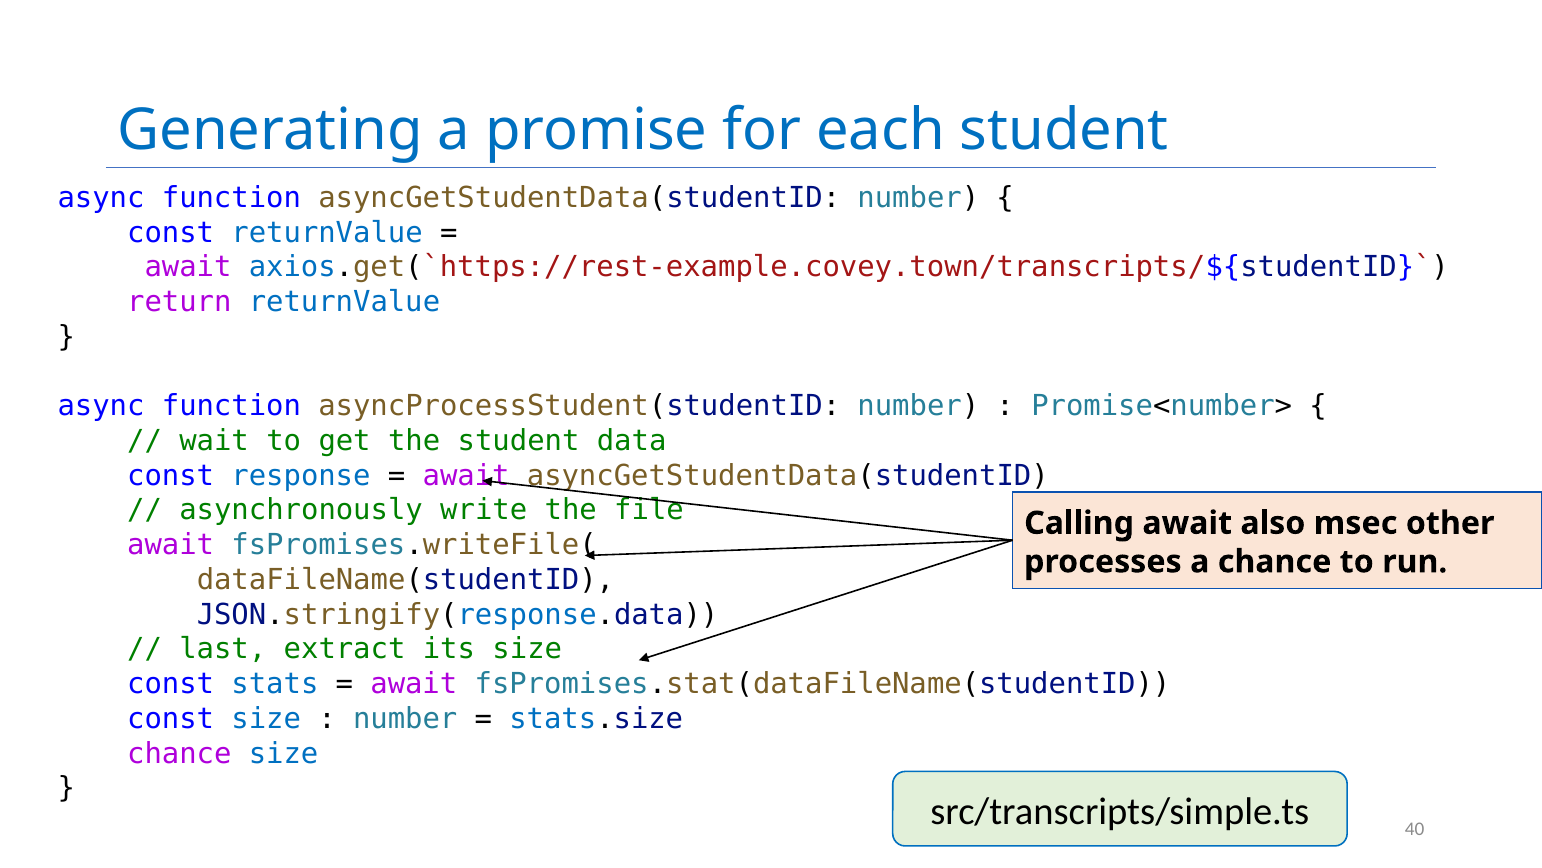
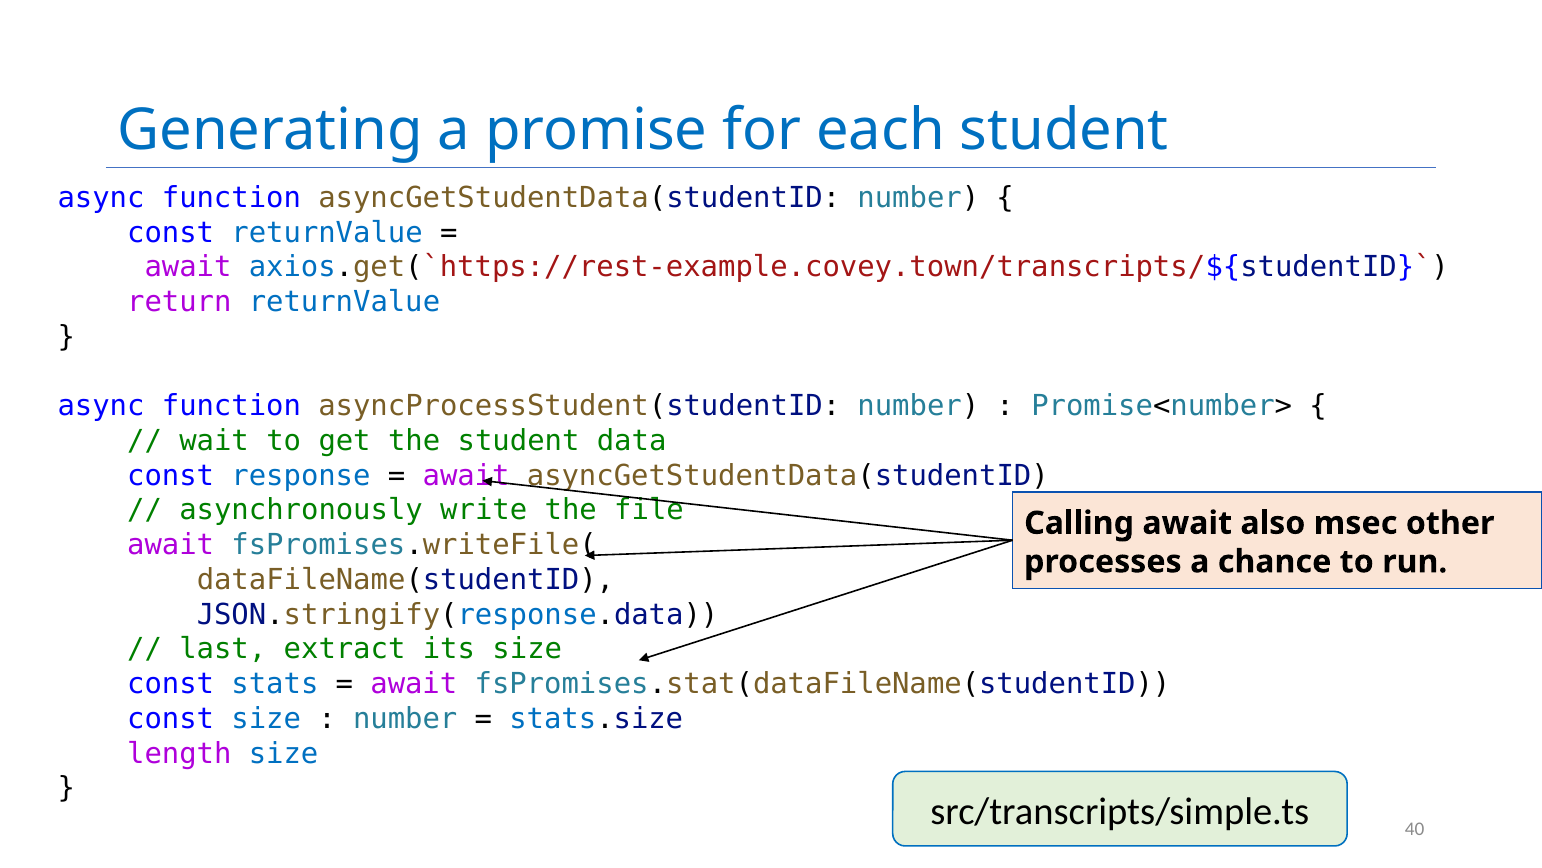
chance: chance -> length (179, 753)
